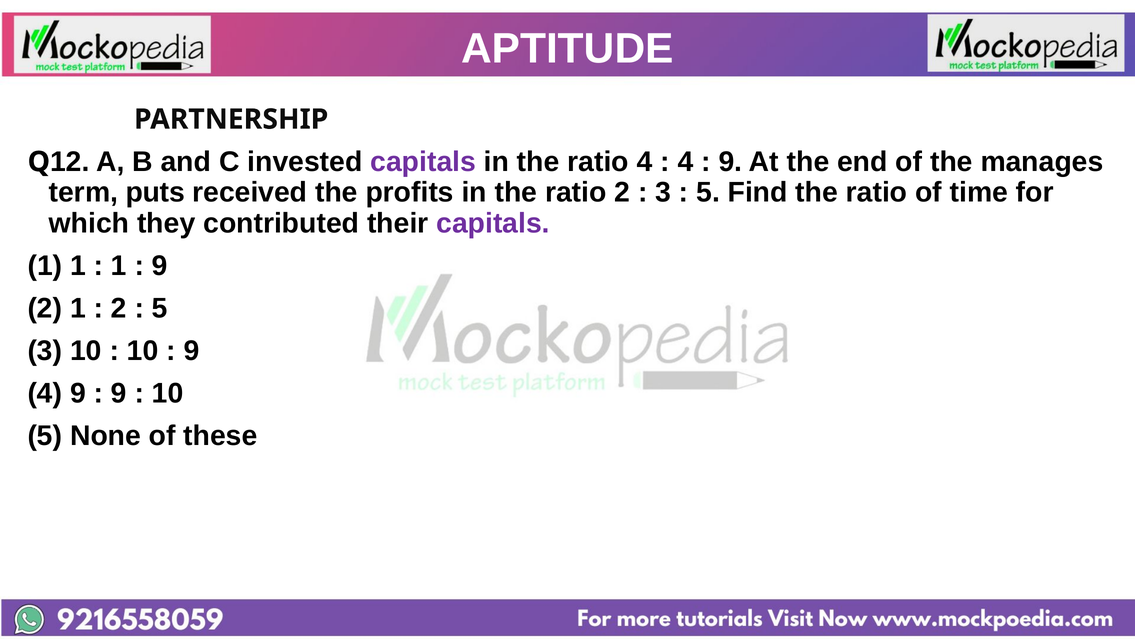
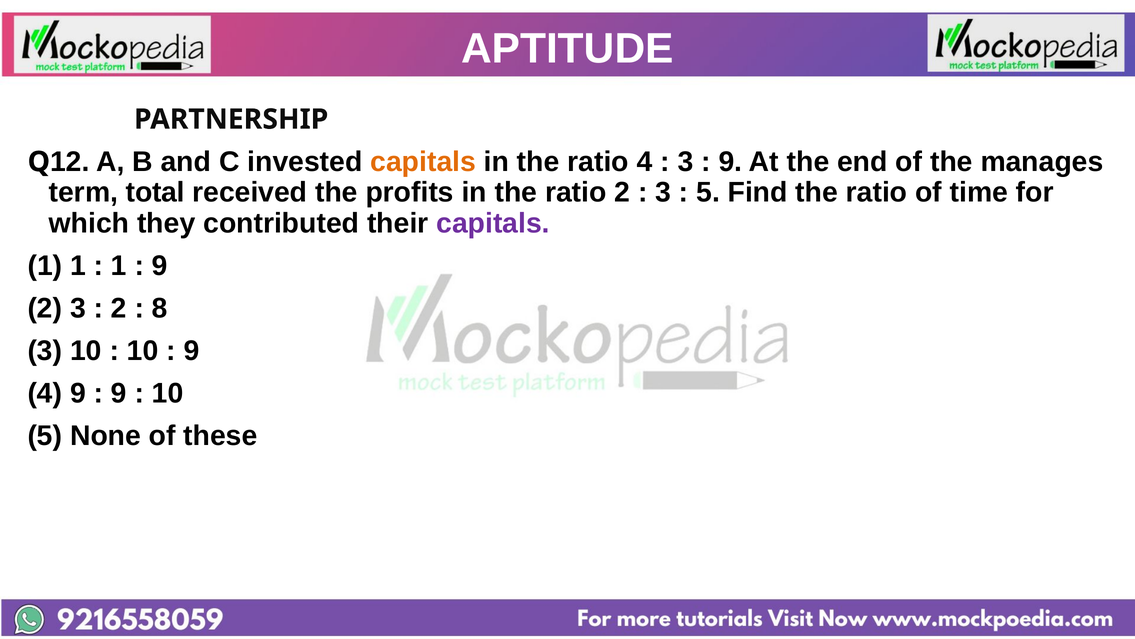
capitals colour: purple -> orange (423, 162)
4: 4 -> 3 (685, 162)
puts: puts -> total (155, 192)
2 1: 1 -> 3 (78, 308)
5: 5 -> 8 (160, 308)
